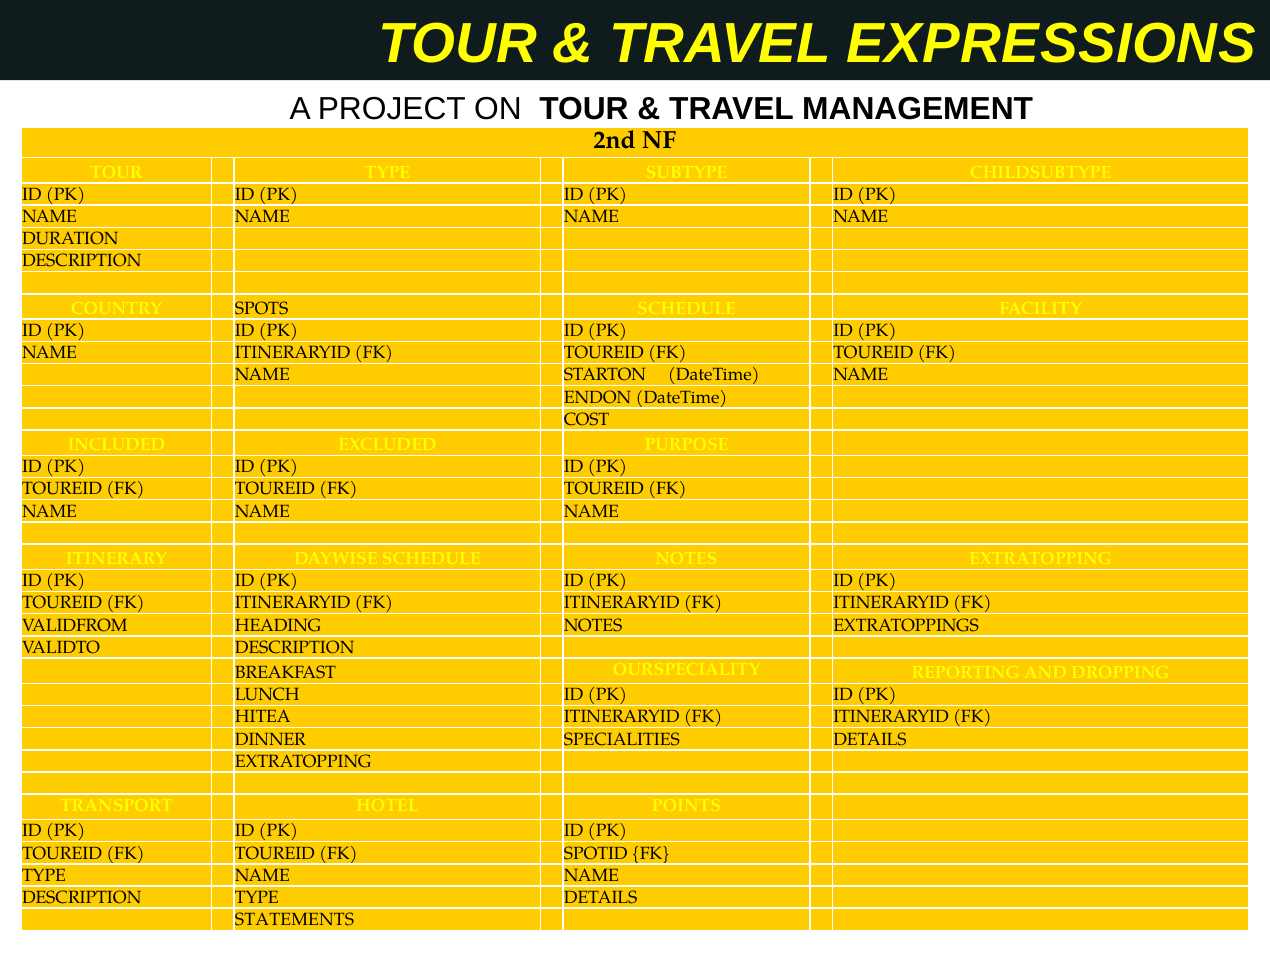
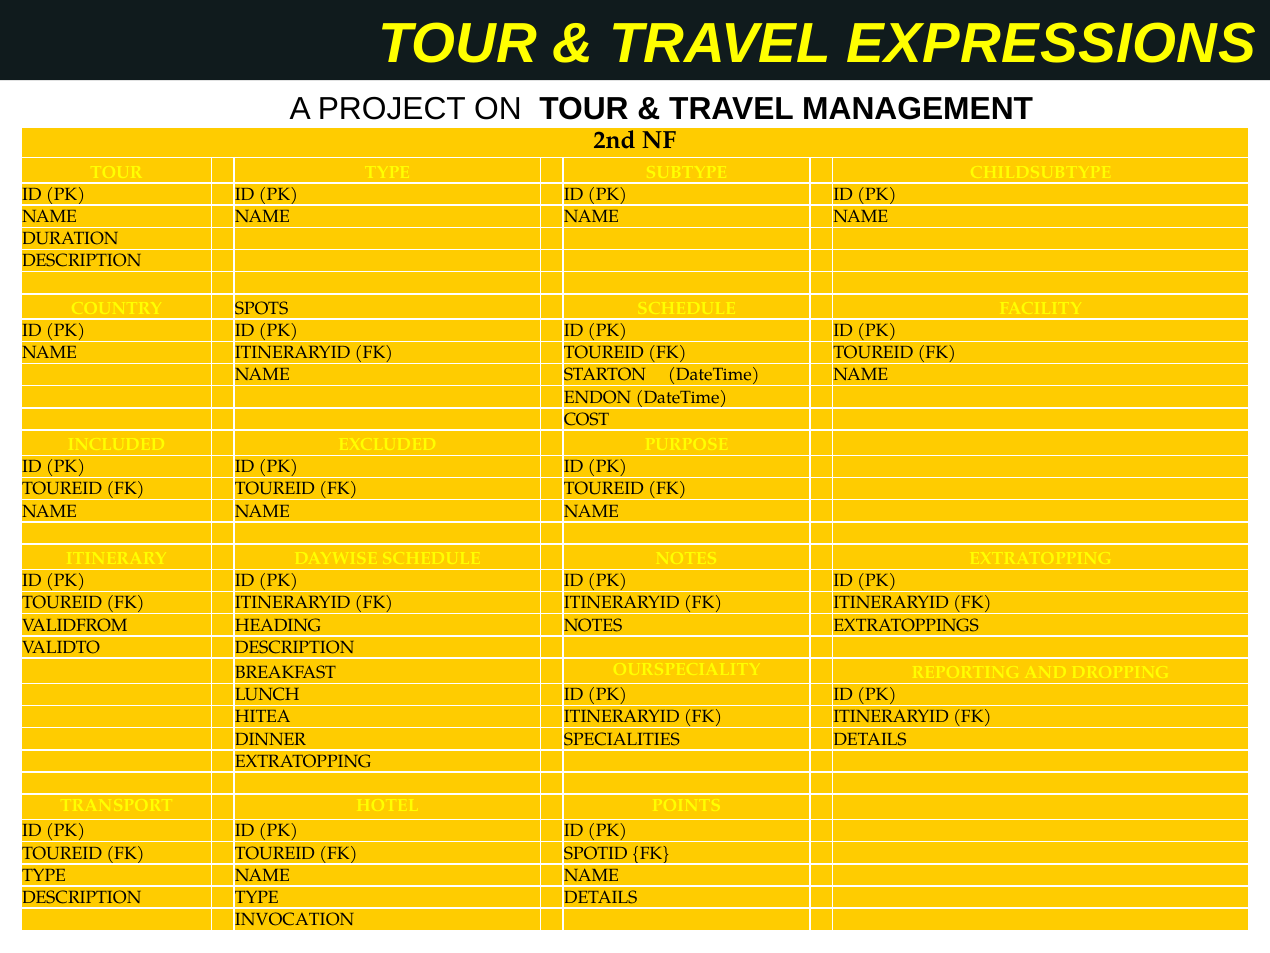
STATEMENTS: STATEMENTS -> INVOCATION (295, 919)
